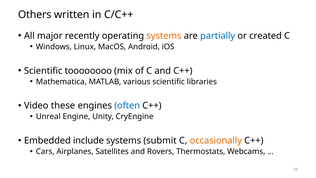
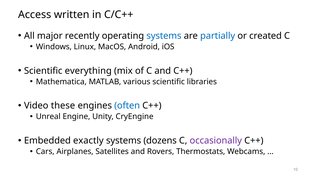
Others: Others -> Access (35, 15)
systems colour: orange -> blue (164, 36)
toooooooo: toooooooo -> everything (88, 71)
include: include -> exactly (88, 140)
submit: submit -> dozens (160, 140)
occasionally colour: orange -> purple (216, 140)
